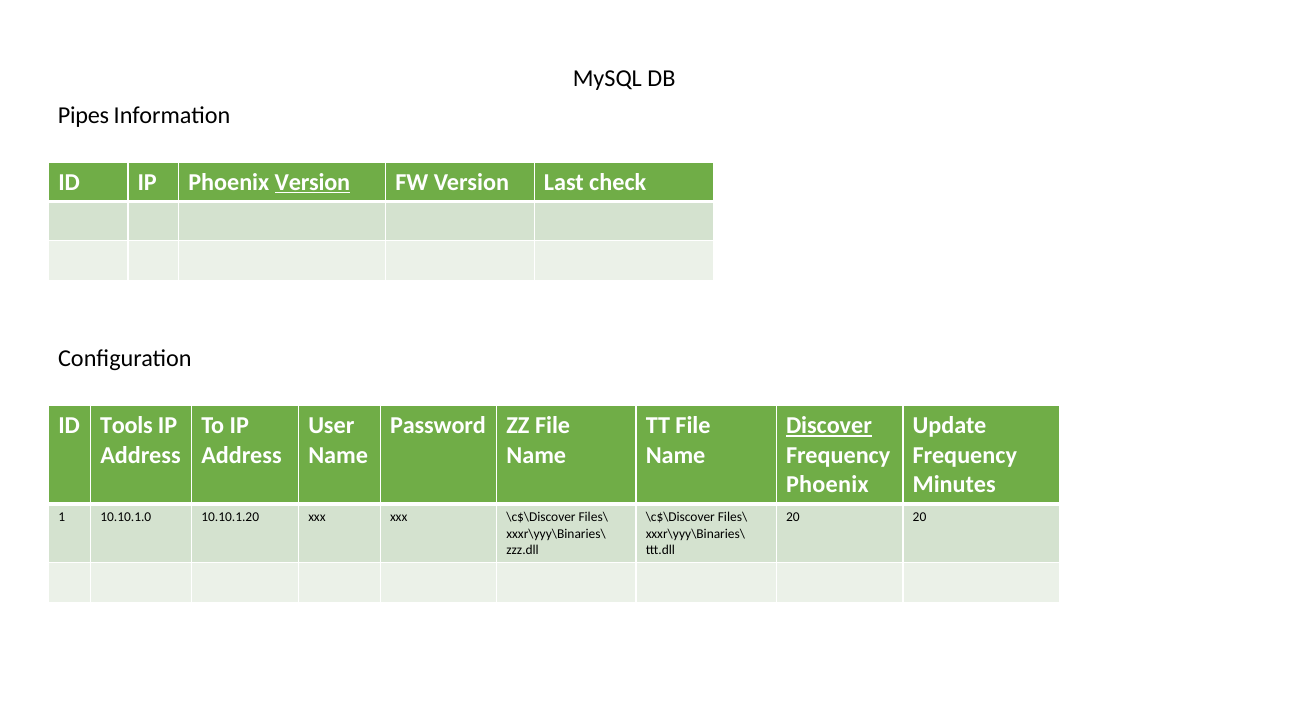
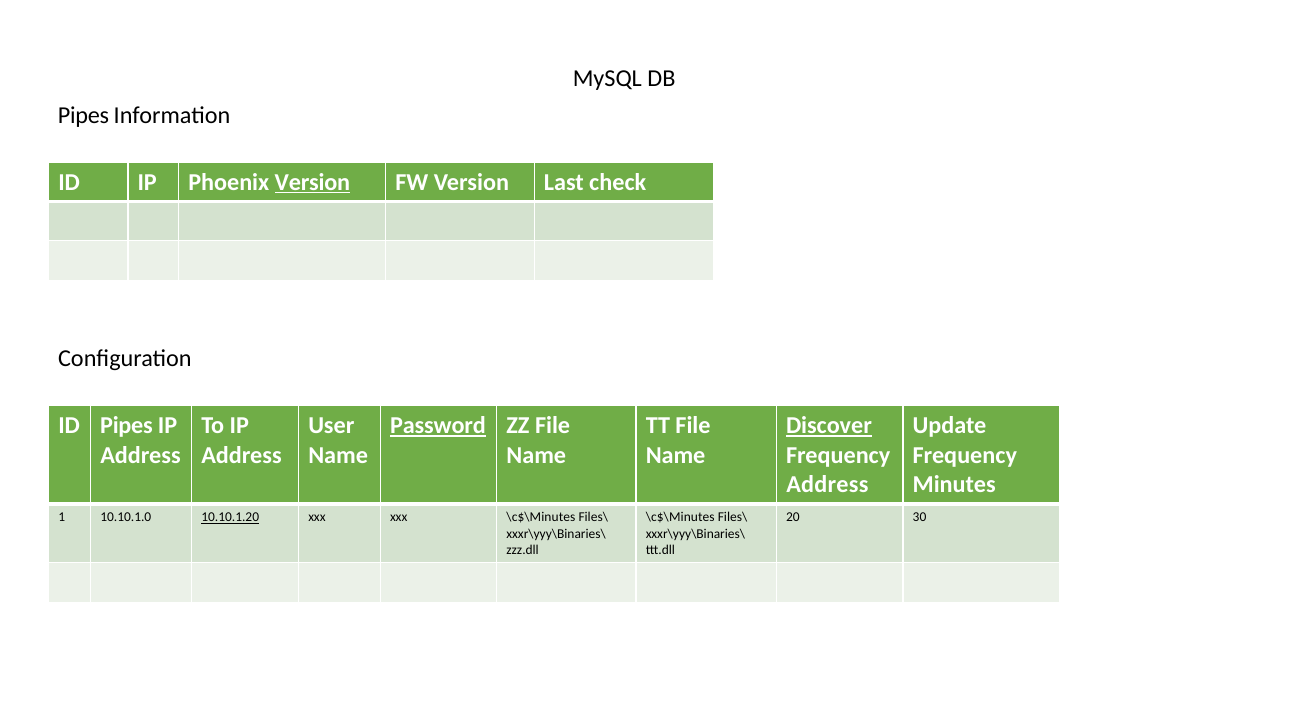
ID Tools: Tools -> Pipes (126, 425)
Password underline: none -> present (438, 425)
Phoenix: Phoenix -> Address (827, 485)
10.10.1.20 underline: none -> present (230, 517)
xxx \c$\Discover: \c$\Discover -> \c$\Minutes (541, 517)
\c$\Discover: \c$\Discover -> \c$\Minutes (680, 517)
20 20: 20 -> 30 (920, 517)
